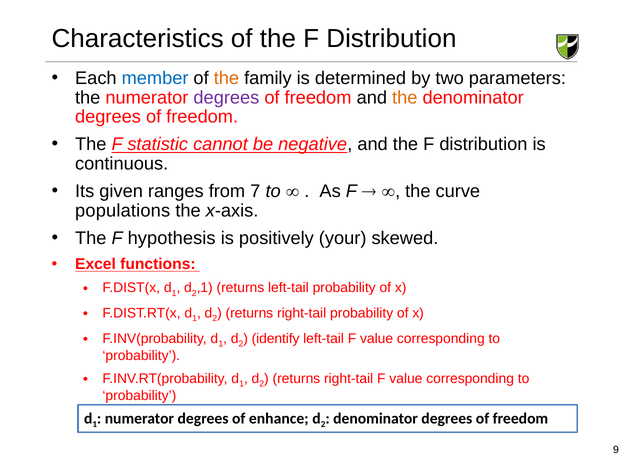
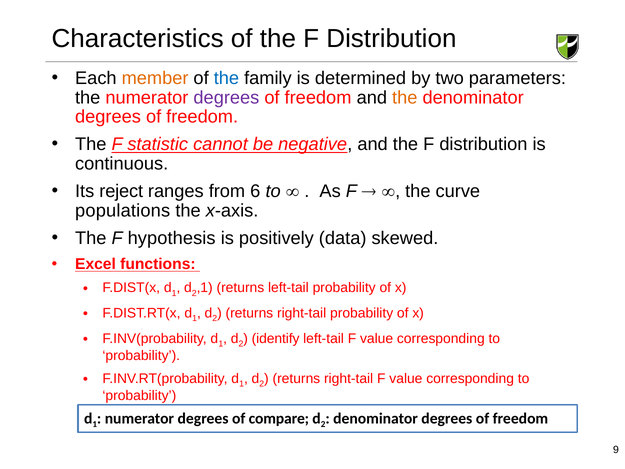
member colour: blue -> orange (155, 78)
the colour: orange -> blue (226, 78)
given: given -> reject (121, 191)
7: 7 -> 6 (255, 191)
your: your -> data (343, 238)
enhance: enhance -> compare (279, 418)
